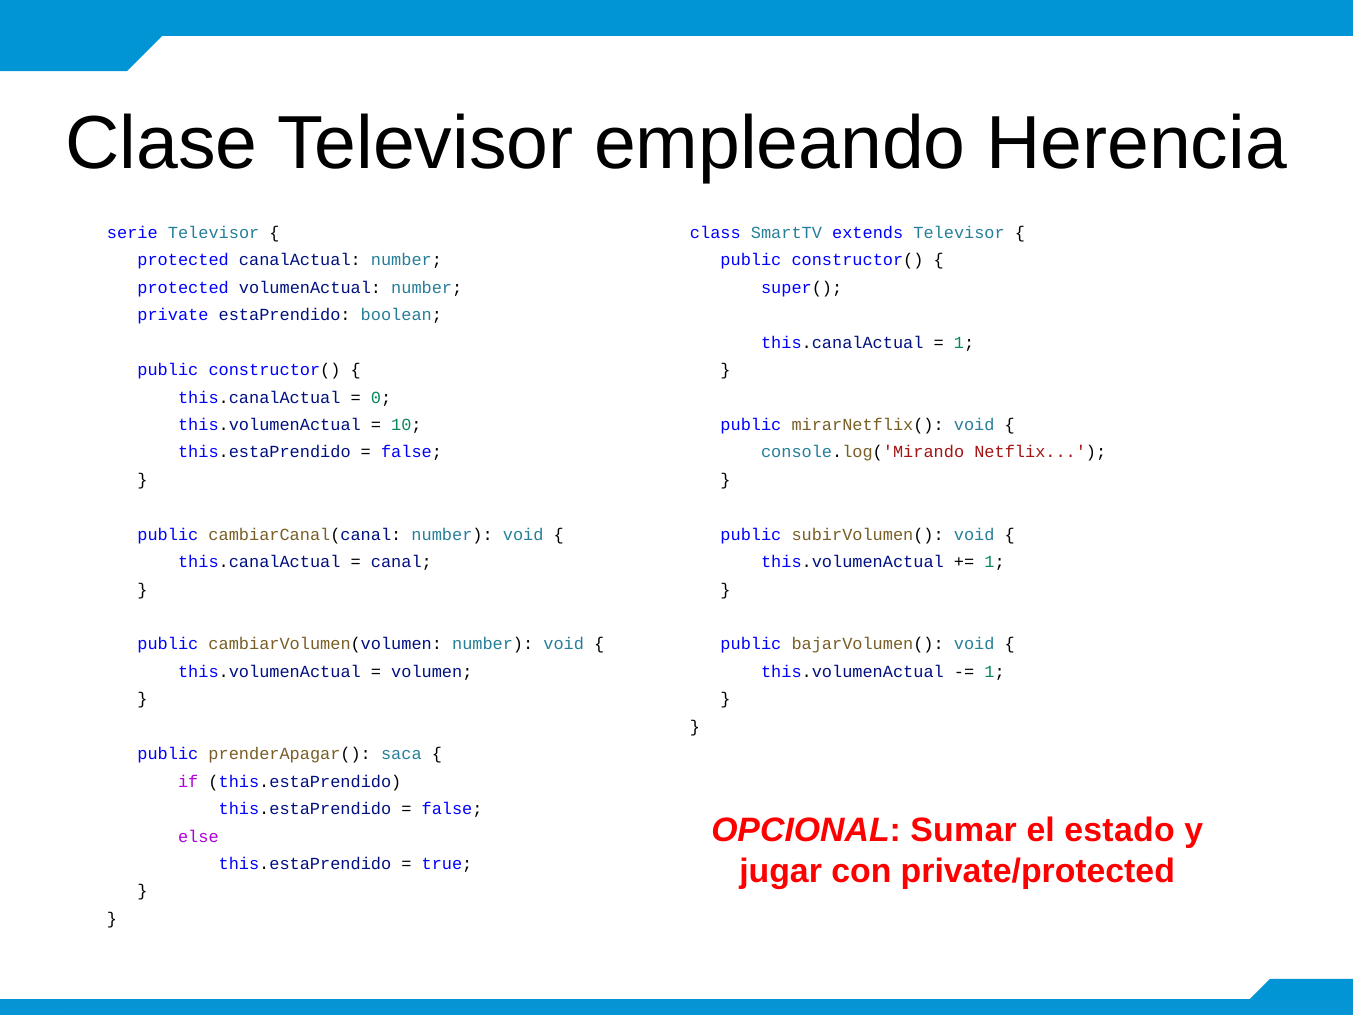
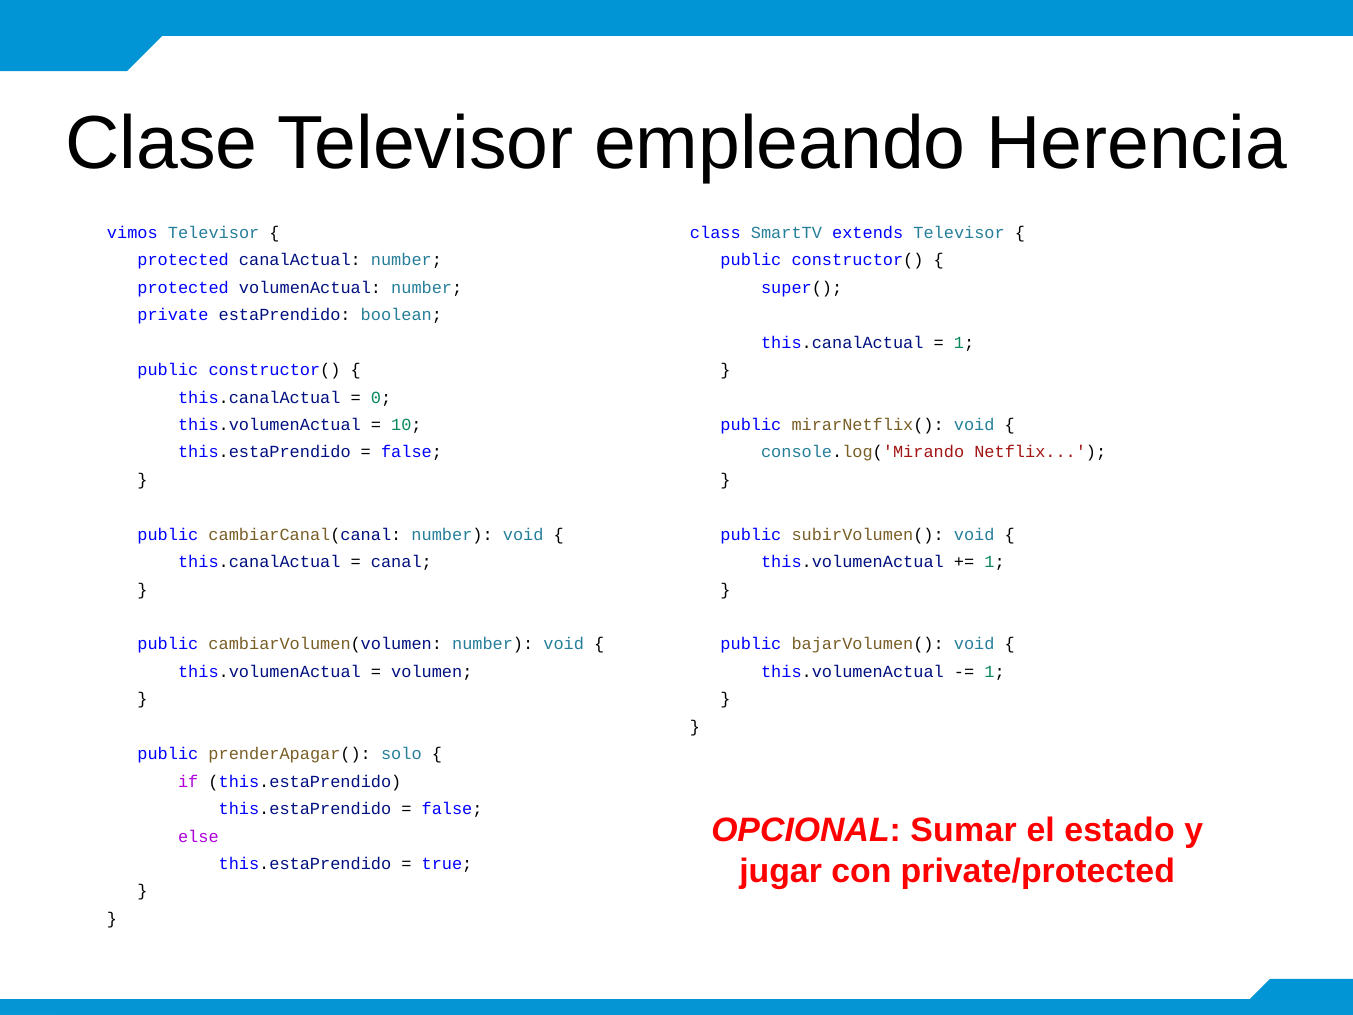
serie: serie -> vimos (132, 233)
saca: saca -> solo (401, 754)
